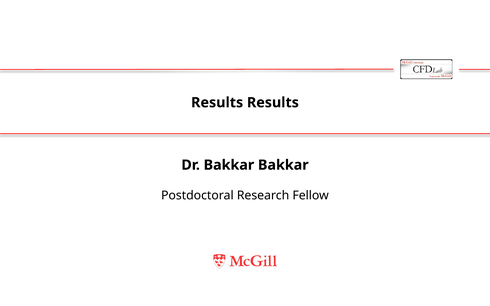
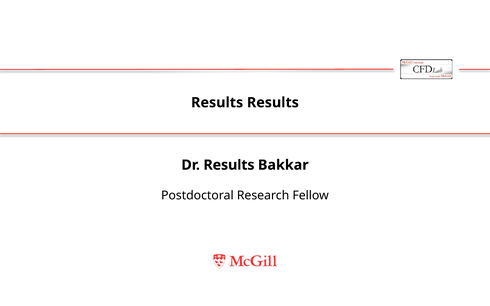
Dr Bakkar: Bakkar -> Results (229, 165)
